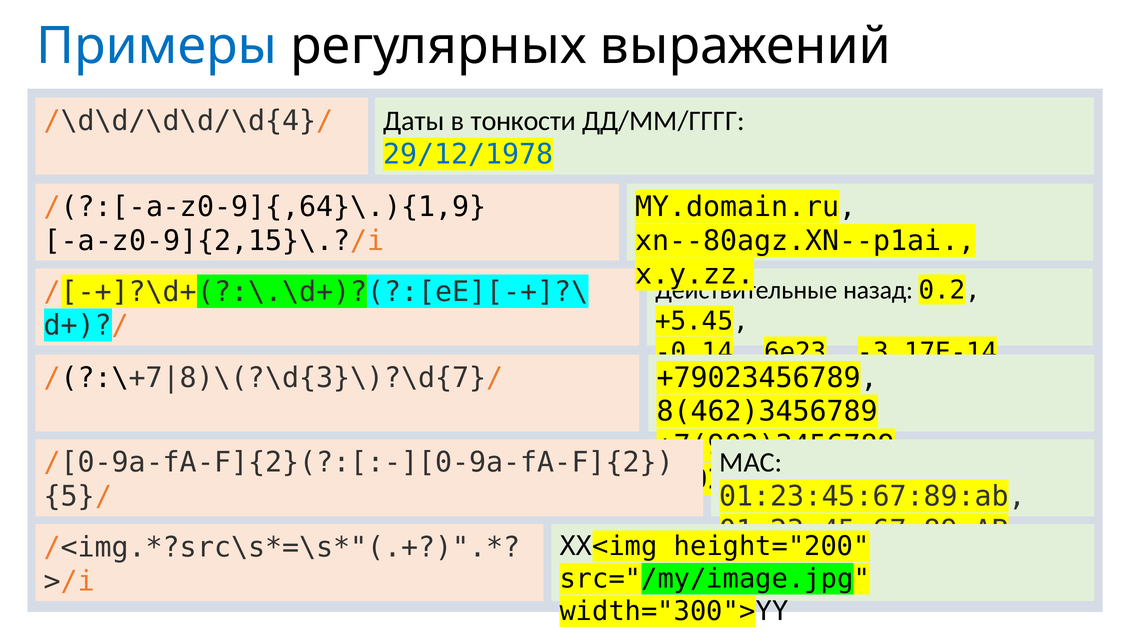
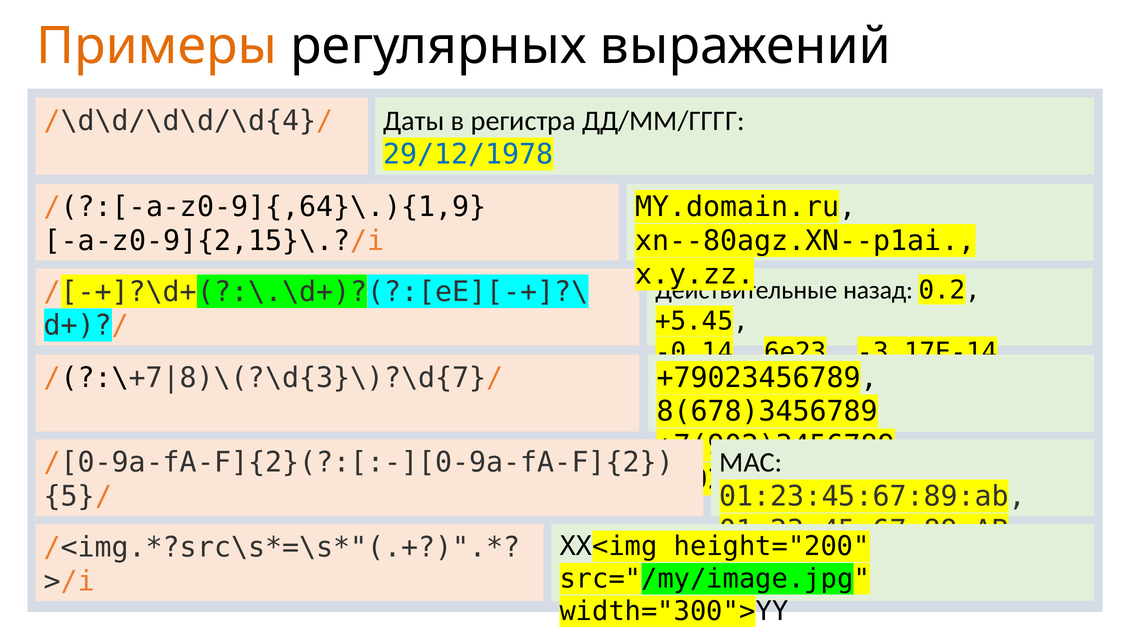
Примеры colour: blue -> orange (157, 46)
тонкости: тонкости -> регистра (523, 121)
8(462)3456789: 8(462)3456789 -> 8(678)3456789 (767, 412)
